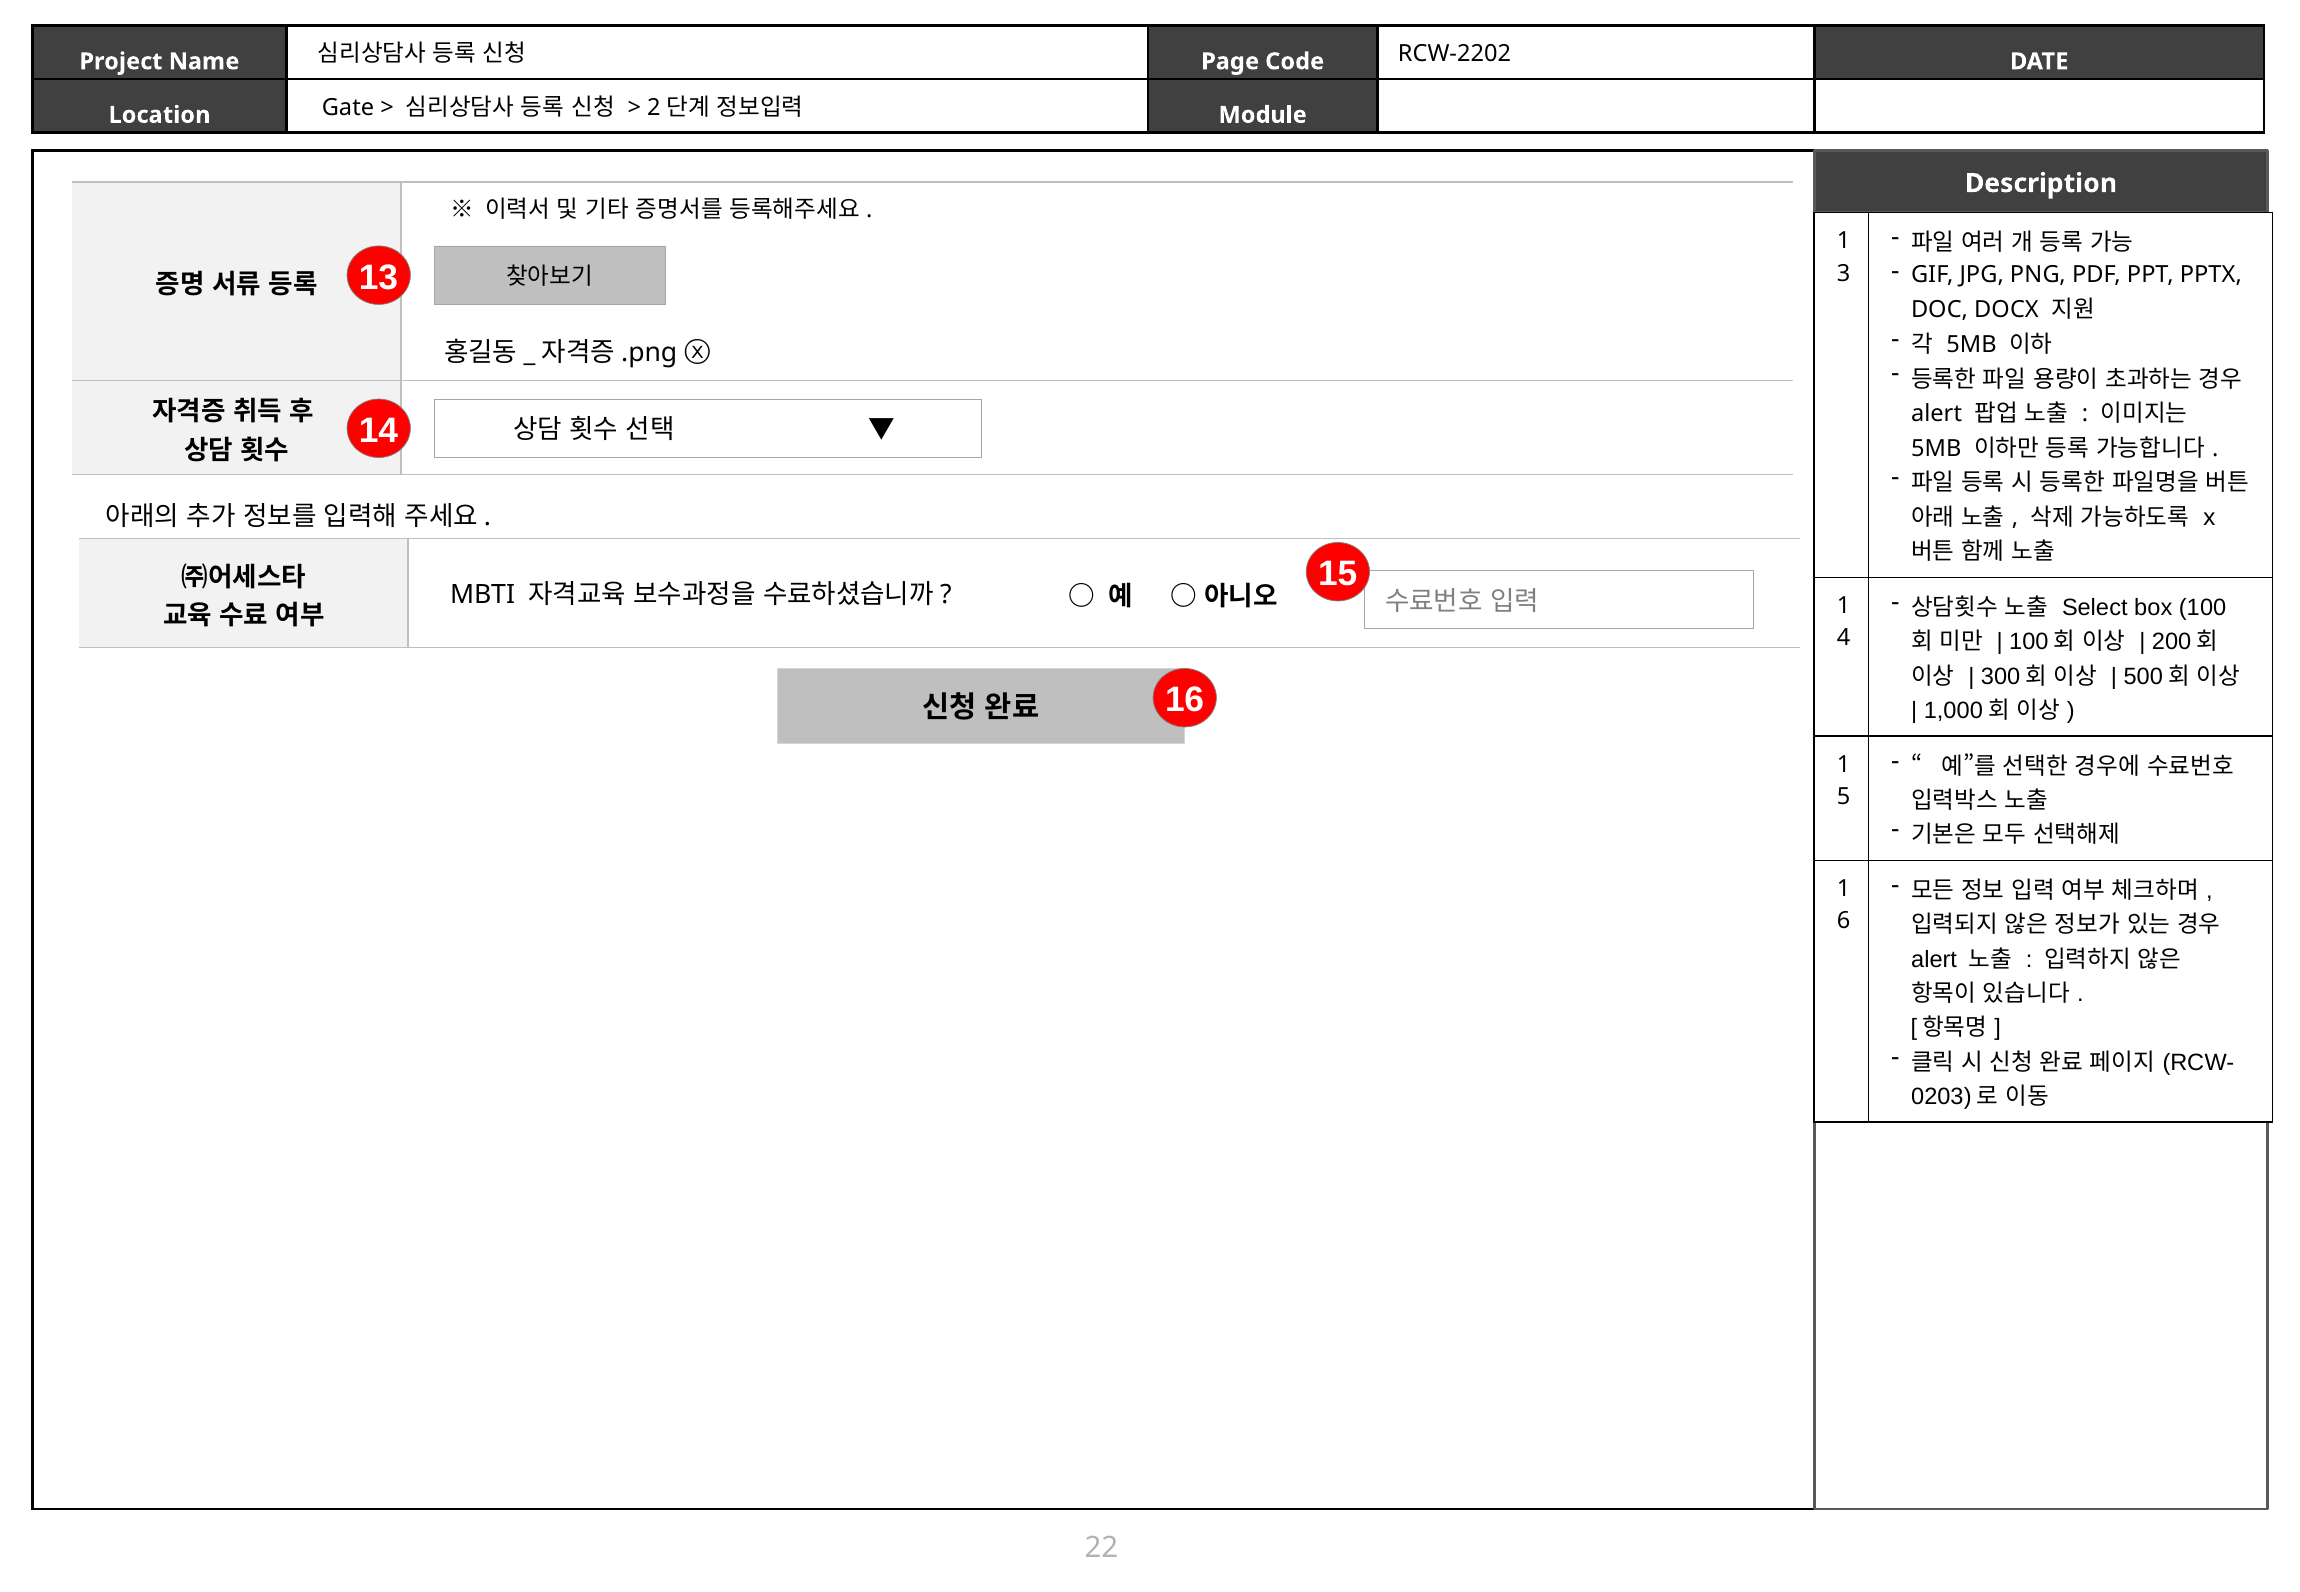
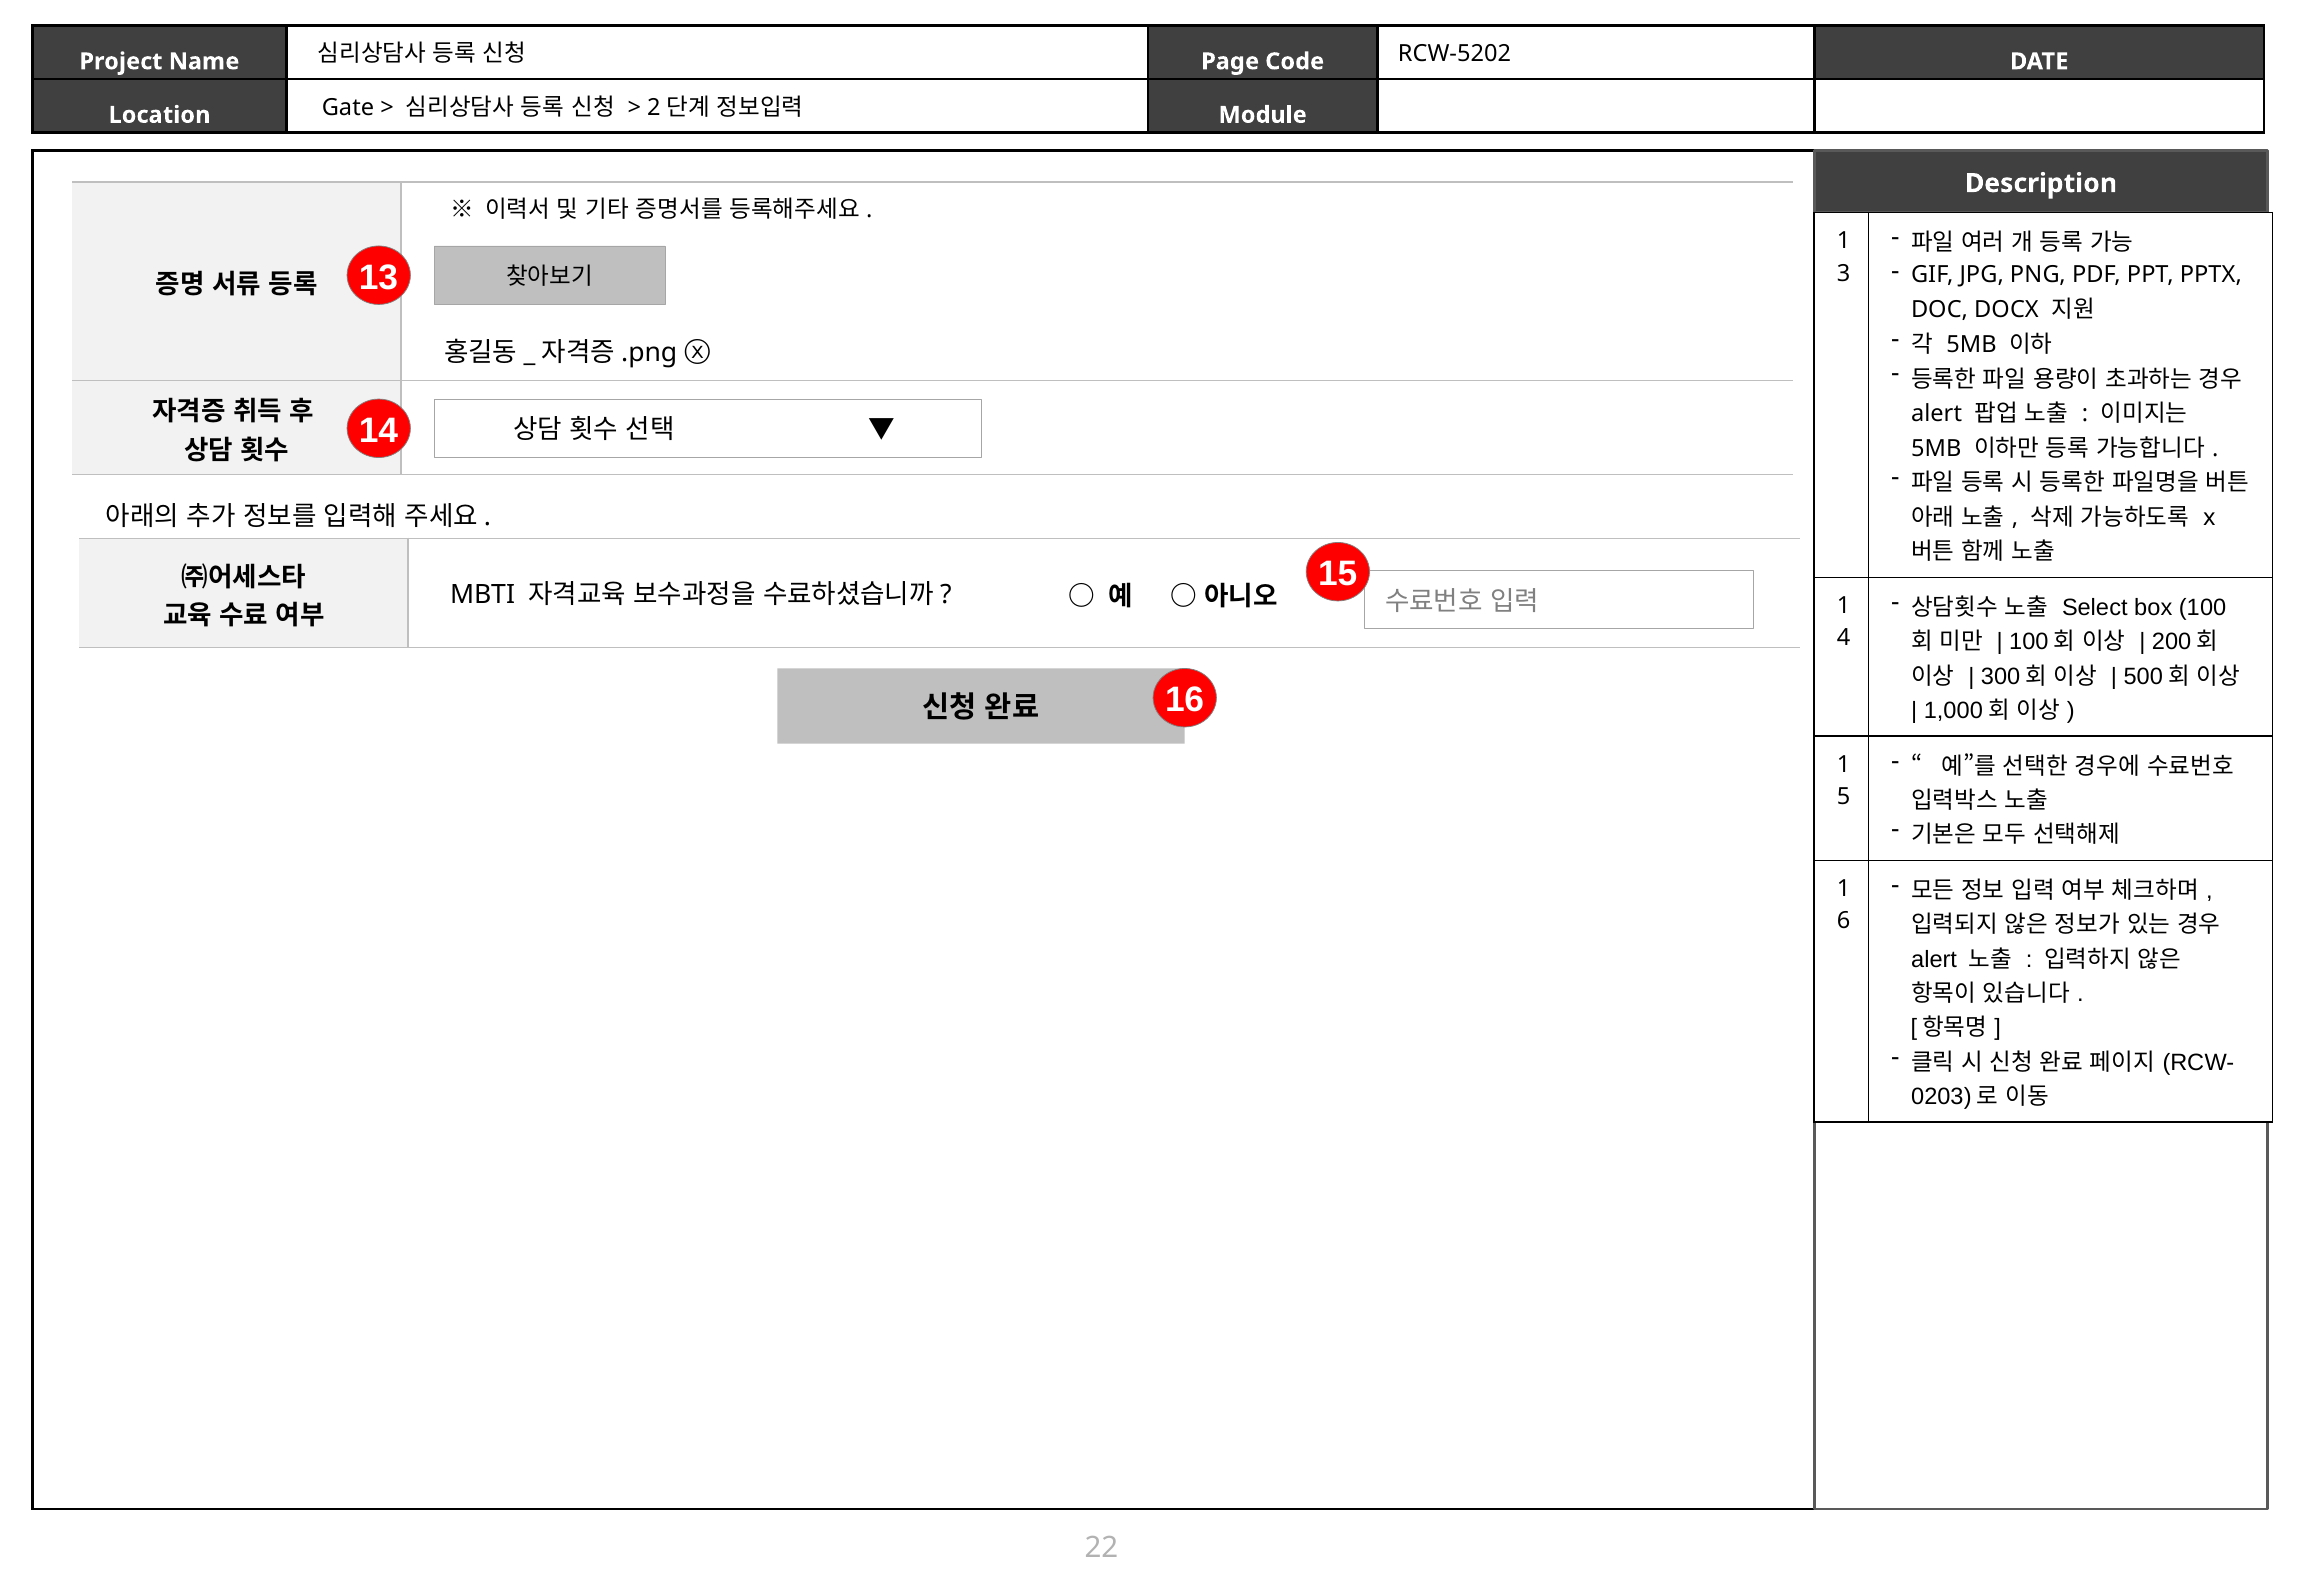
RCW-2202: RCW-2202 -> RCW-5202 (1455, 53)
